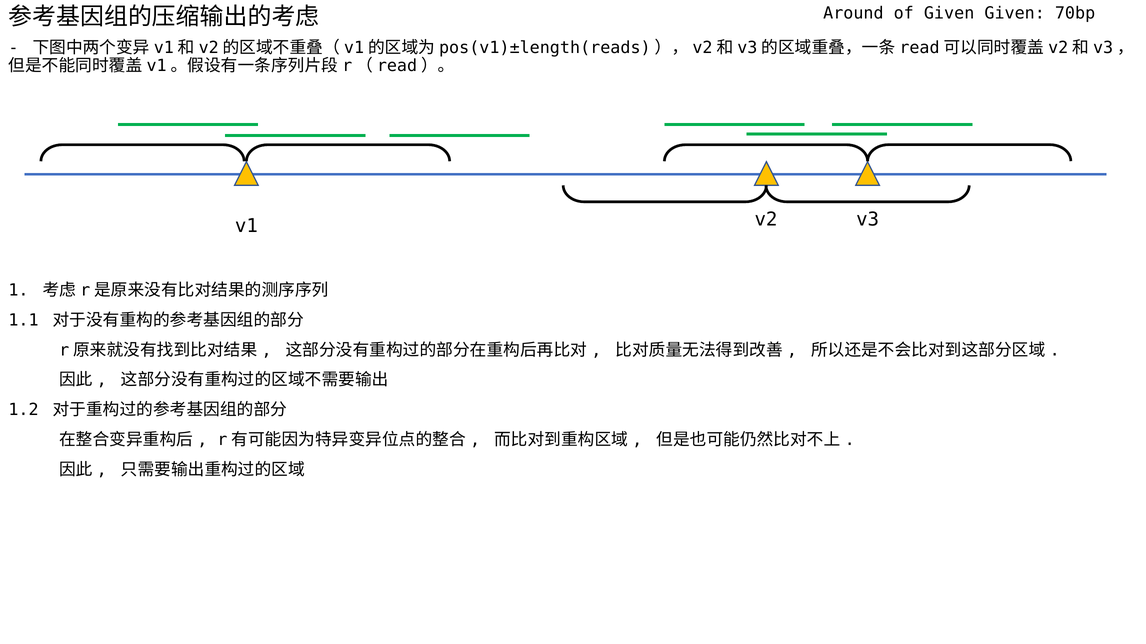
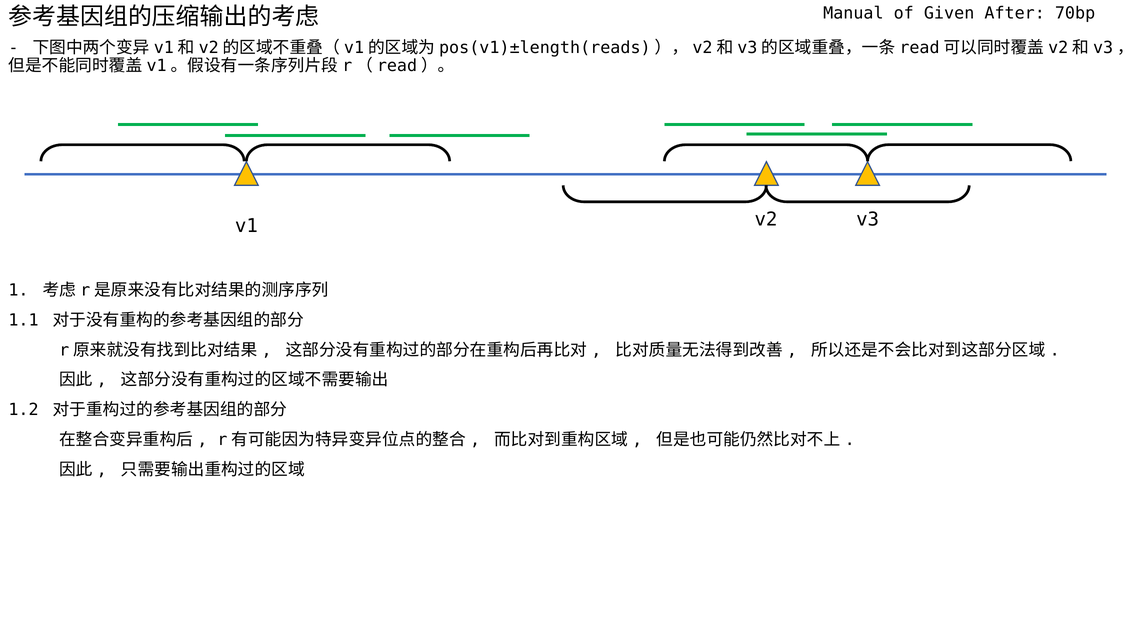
Around: Around -> Manual (853, 13)
Given Given: Given -> After (1015, 13)
